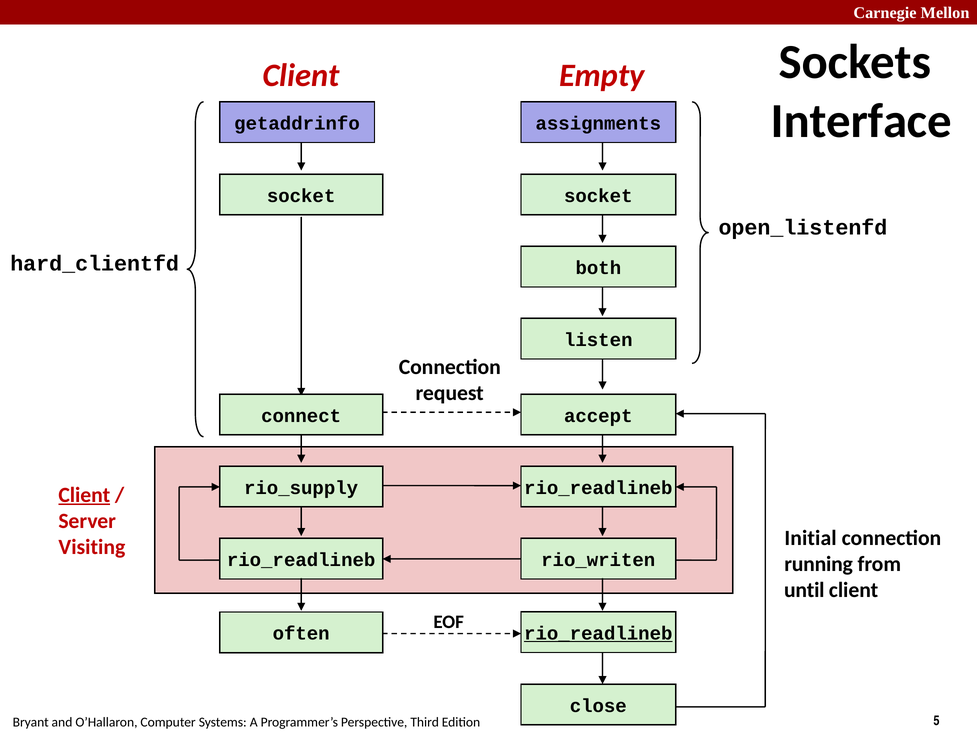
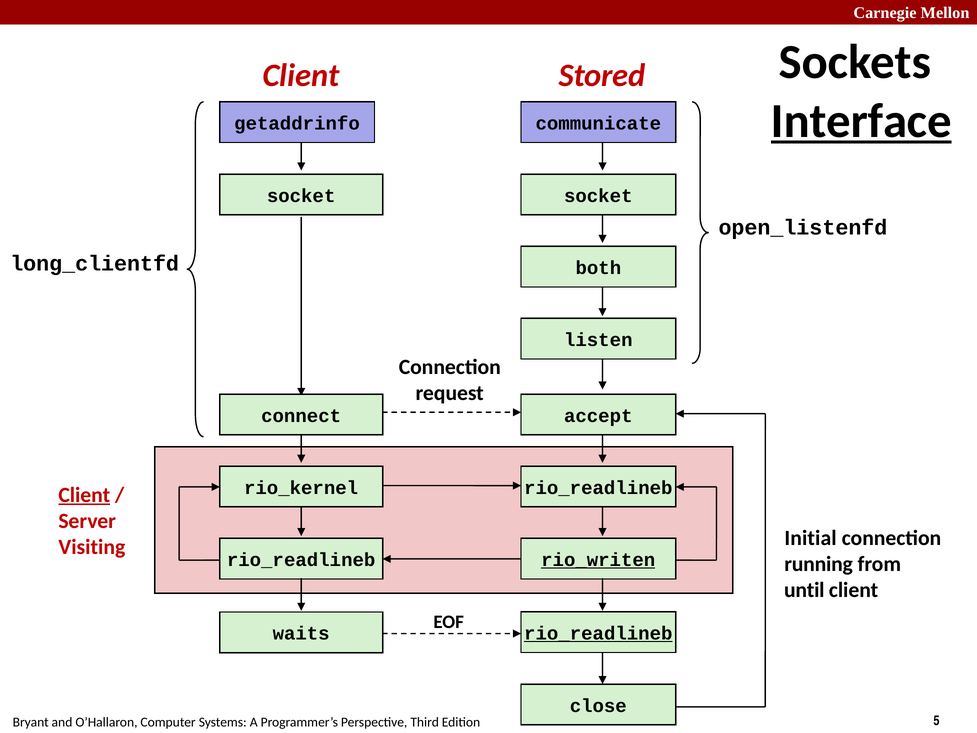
Empty: Empty -> Stored (602, 75)
Interface underline: none -> present (861, 121)
assignments: assignments -> communicate (598, 123)
hard_clientfd: hard_clientfd -> long_clientfd (95, 264)
rio_supply: rio_supply -> rio_kernel (301, 488)
rio_writen underline: none -> present (598, 560)
often: often -> waits (301, 633)
